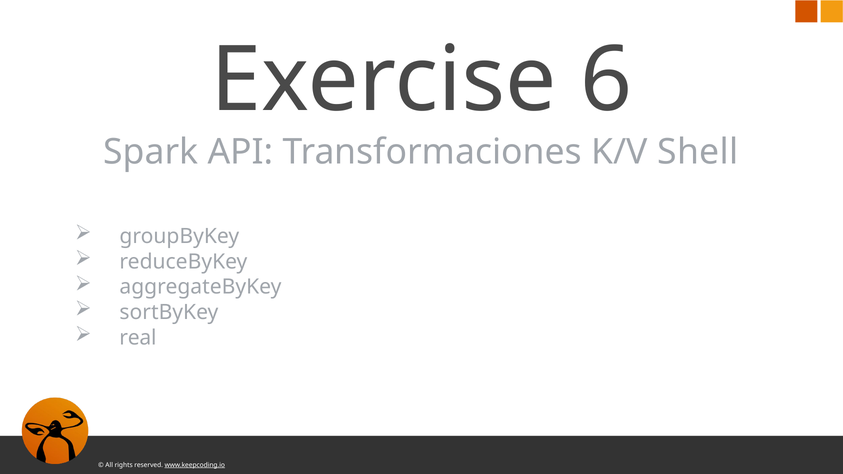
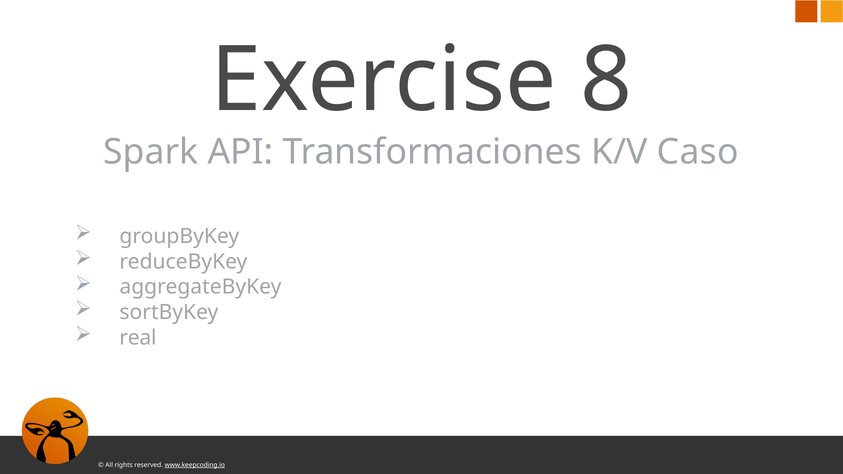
6: 6 -> 8 (606, 80)
Shell: Shell -> Caso (698, 152)
